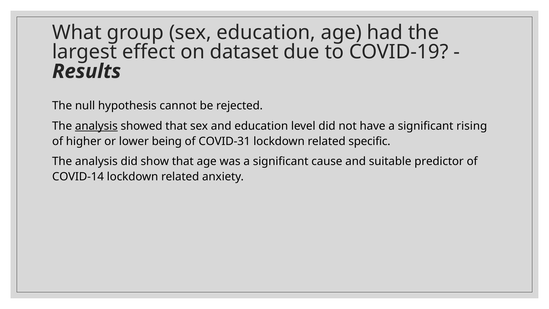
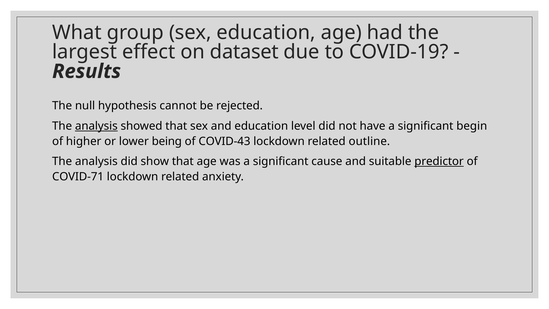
rising: rising -> begin (472, 126)
COVID-31: COVID-31 -> COVID-43 (224, 141)
specific: specific -> outline (369, 141)
predictor underline: none -> present (439, 161)
COVID-14: COVID-14 -> COVID-71 (78, 177)
